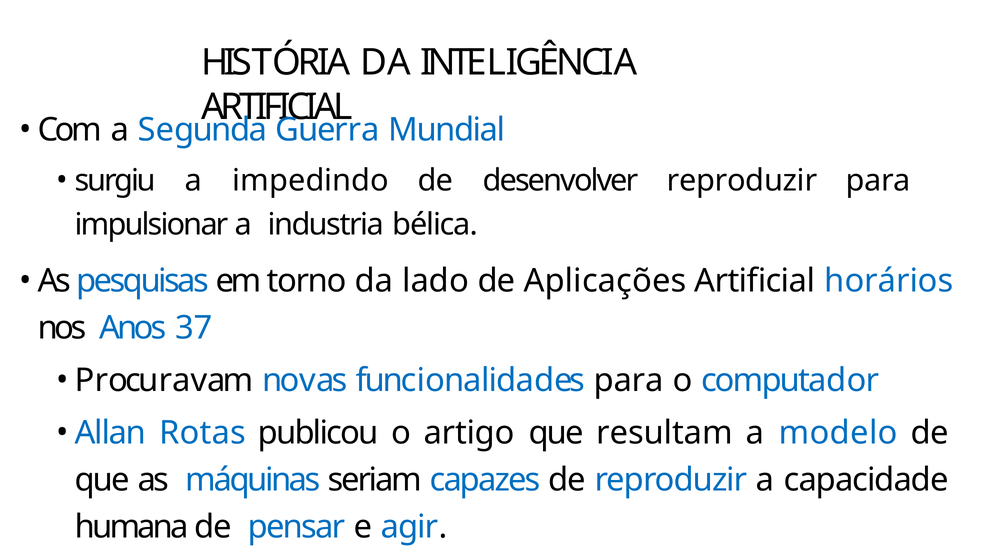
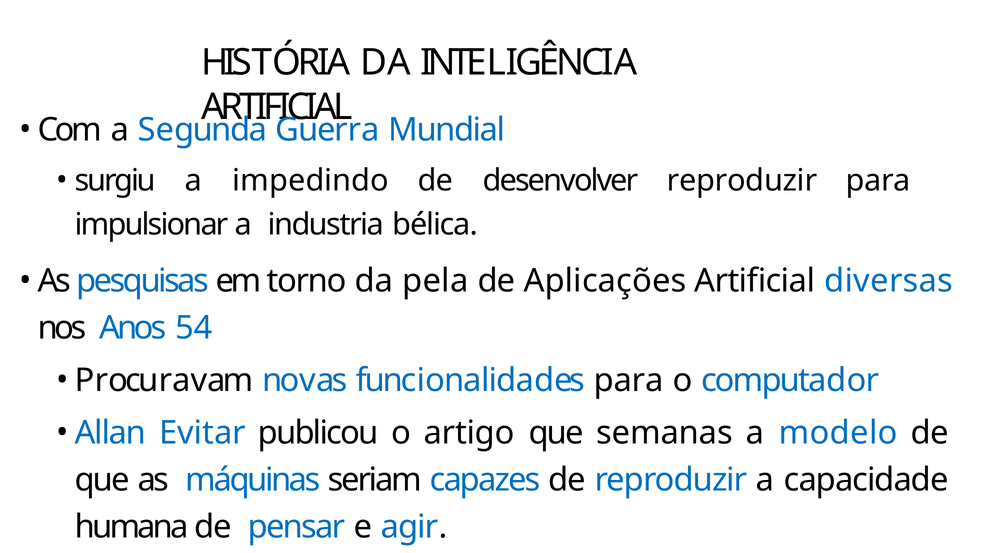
lado: lado -> pela (435, 281)
horários: horários -> diversas (889, 281)
37: 37 -> 54 (194, 328)
Rotas: Rotas -> Evitar (203, 433)
resultam: resultam -> semanas (665, 433)
